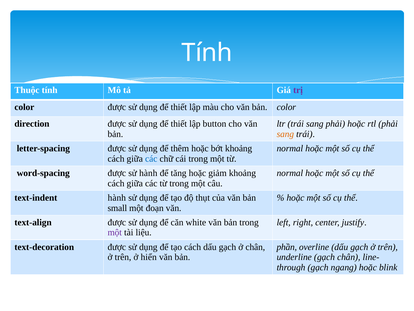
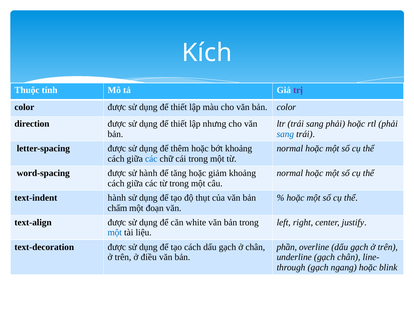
Tính: Tính -> Kích (207, 53)
button: button -> nhưng (215, 124)
sang colour: orange -> blue (285, 134)
small: small -> chấm (117, 208)
một colour: purple -> blue (115, 232)
hiển: hiển -> điều (149, 257)
